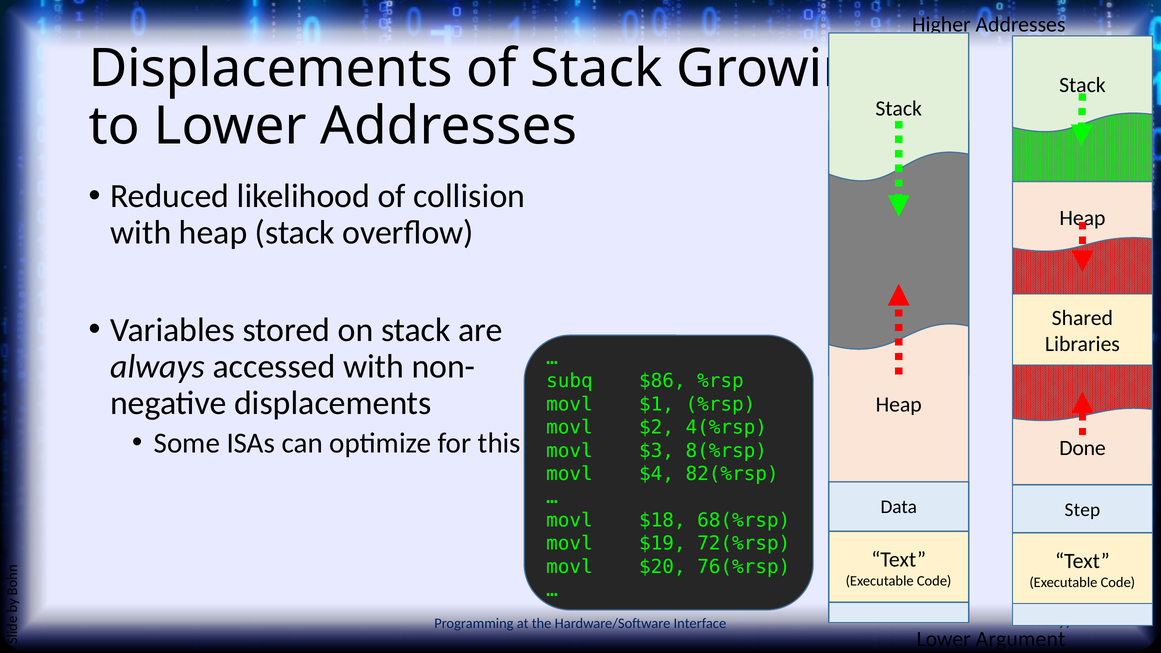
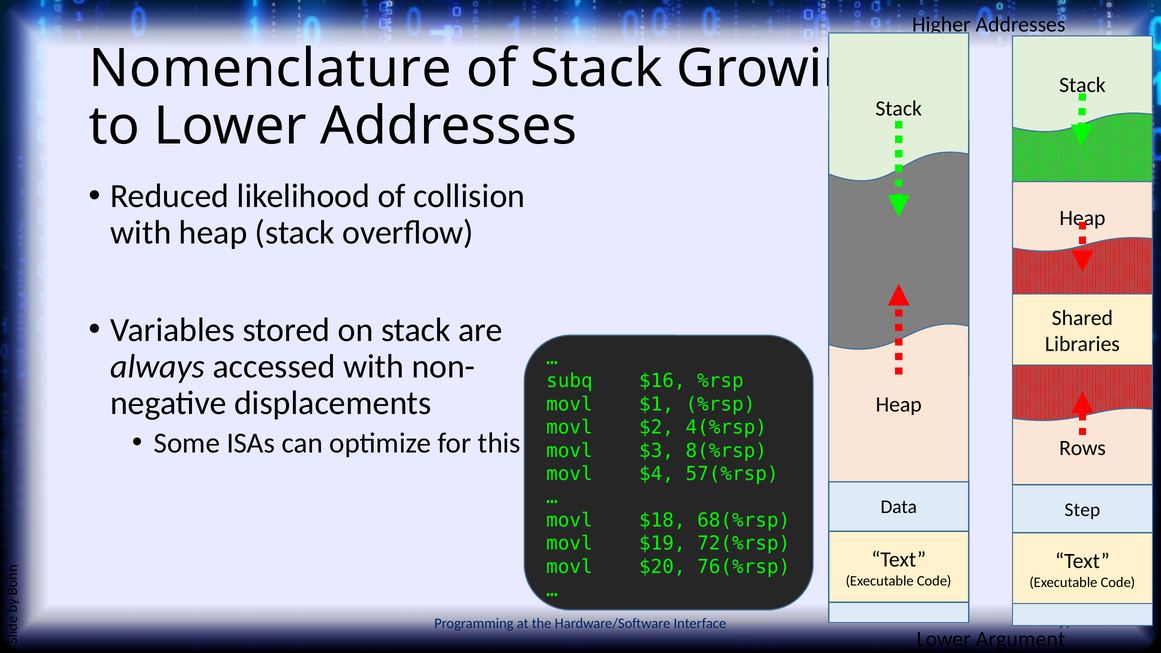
Displacements: Displacements -> Nomenclature (270, 69)
$86: $86 -> $16 (662, 381)
Done: Done -> Rows (1083, 448)
82(%rsp: 82(%rsp -> 57(%rsp (732, 474)
